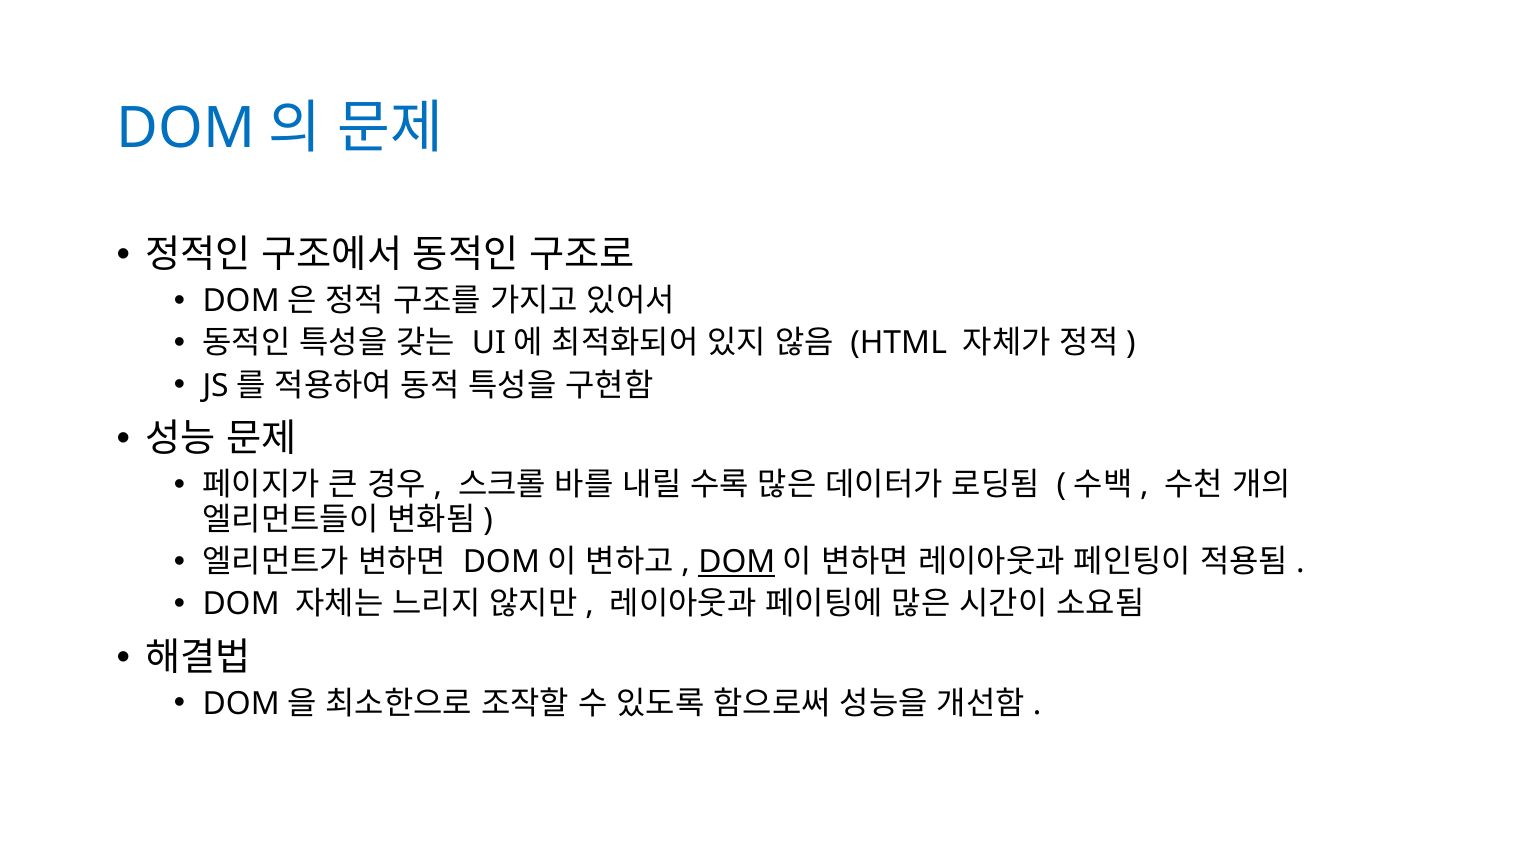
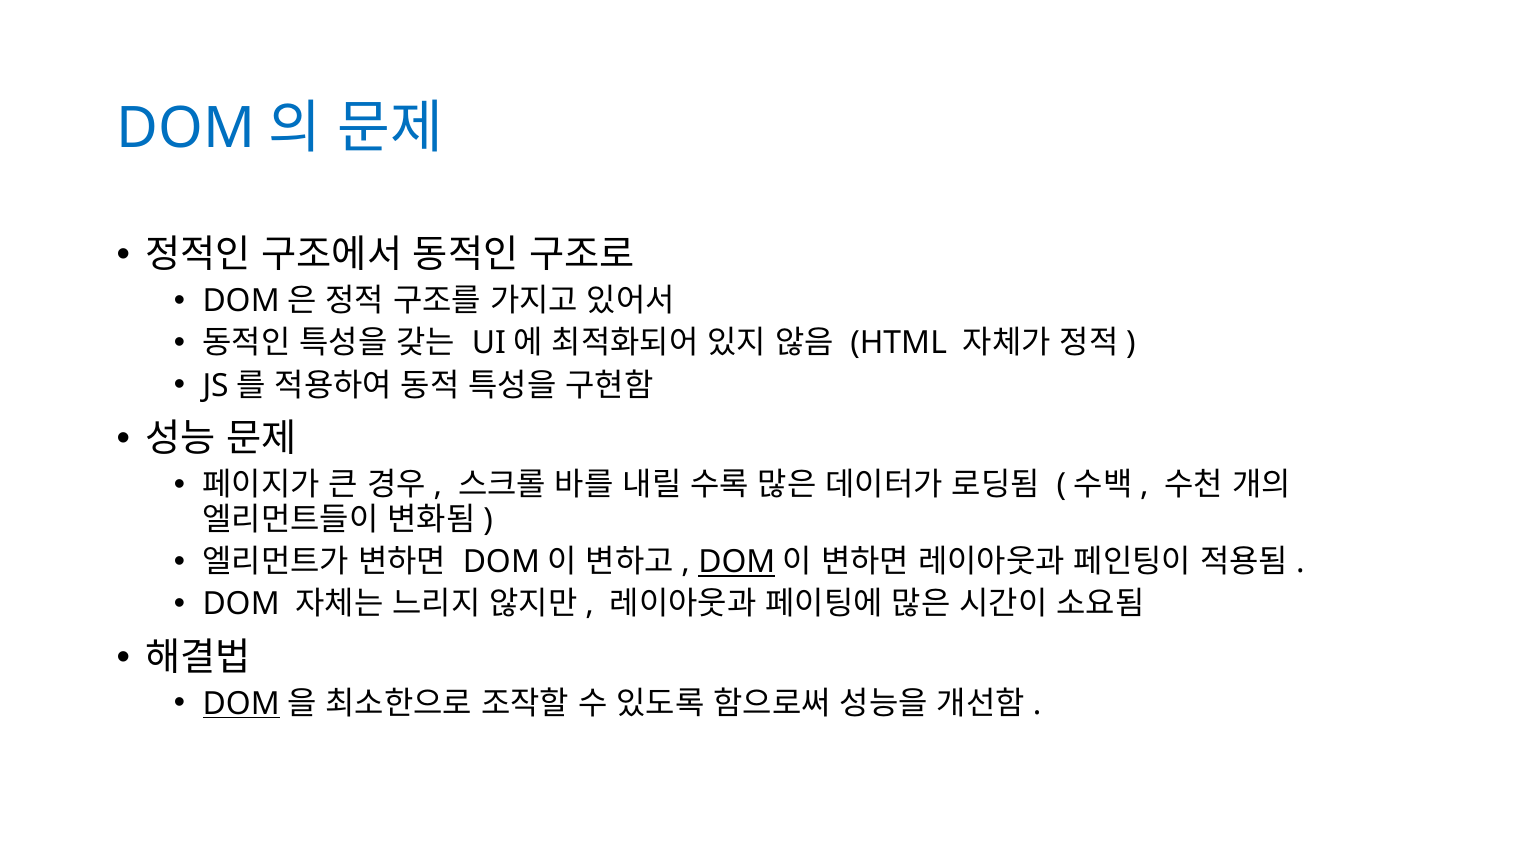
DOM underline: none -> present (241, 704)
